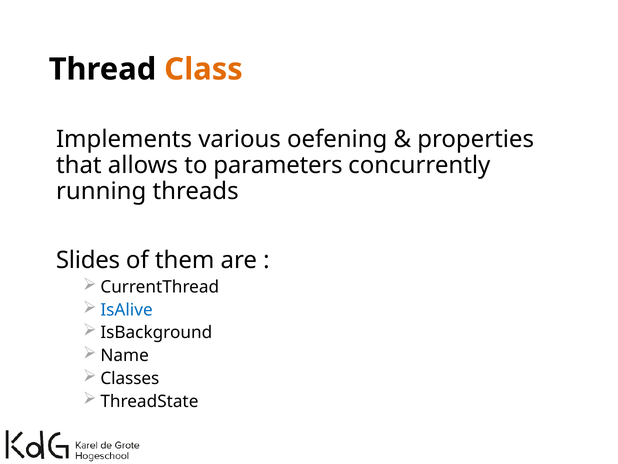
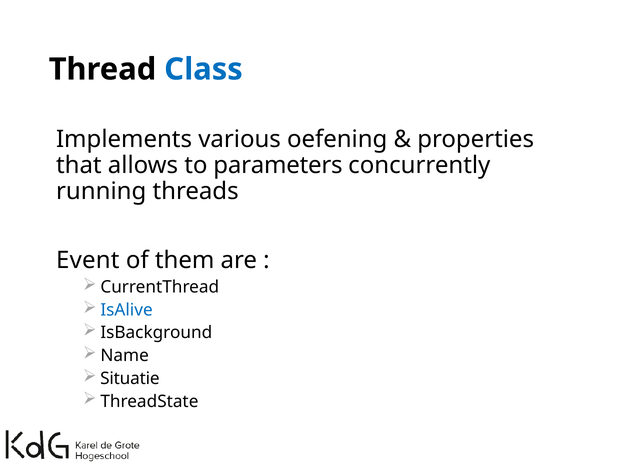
Class colour: orange -> blue (203, 69)
Slides: Slides -> Event (88, 260)
Classes: Classes -> Situatie (130, 378)
